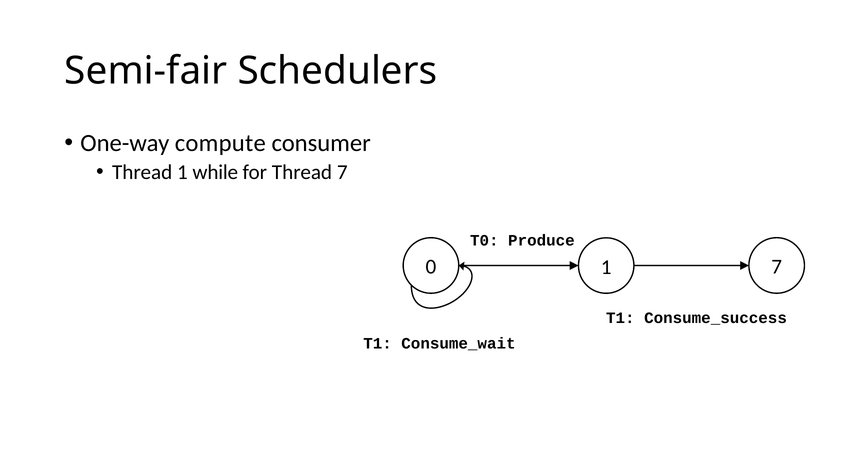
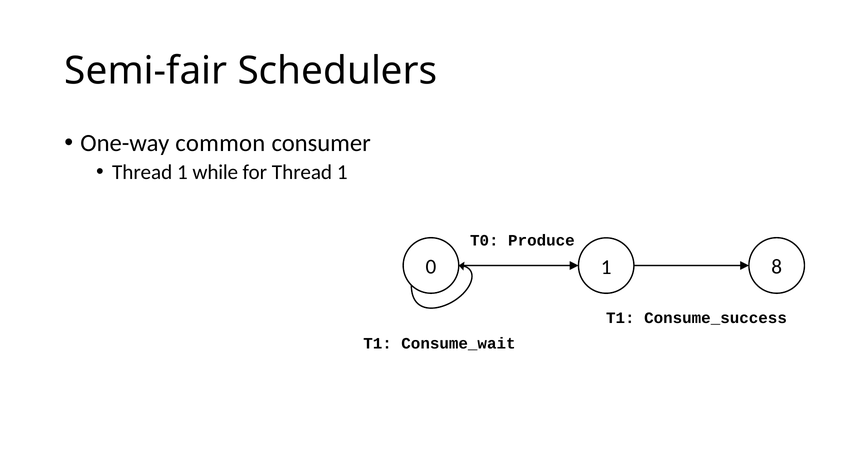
compute: compute -> common (220, 143)
for Thread 7: 7 -> 1 (342, 172)
1 7: 7 -> 8 (777, 267)
